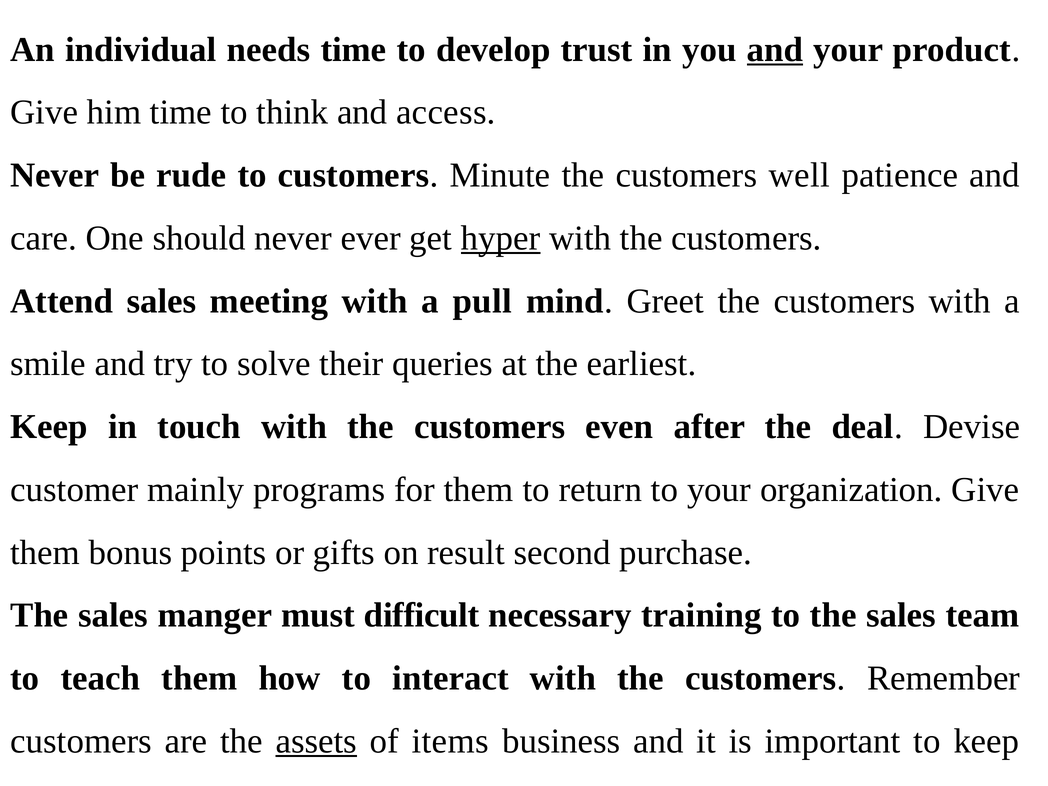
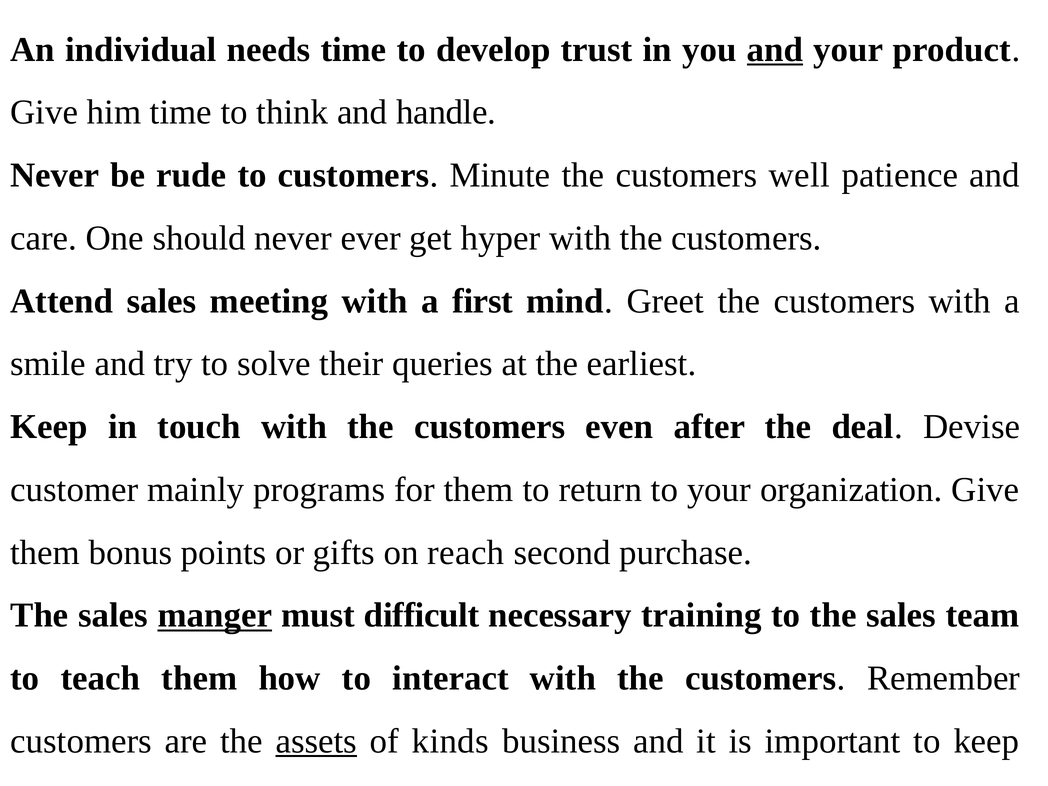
access: access -> handle (446, 112)
hyper underline: present -> none (501, 238)
pull: pull -> first (483, 301)
result: result -> reach (466, 553)
manger underline: none -> present (215, 615)
items: items -> kinds (450, 741)
